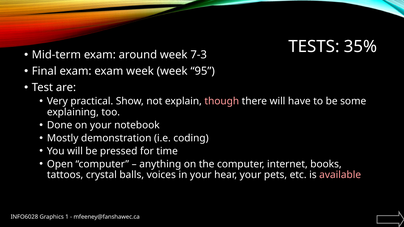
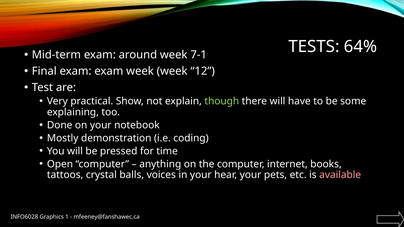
35%: 35% -> 64% (361, 47)
7-3: 7-3 -> 7-1 (199, 55)
95: 95 -> 12 (203, 71)
though colour: pink -> light green (222, 101)
